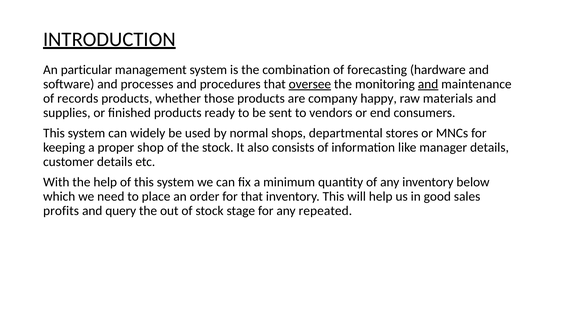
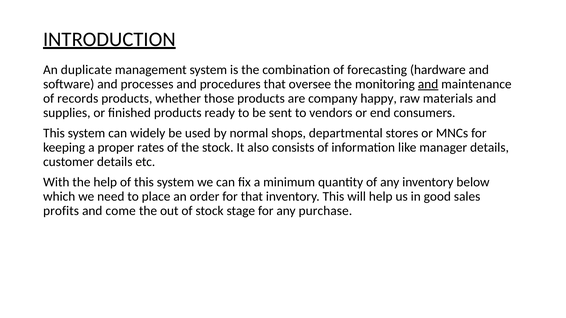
particular: particular -> duplicate (86, 70)
oversee underline: present -> none (310, 84)
shop: shop -> rates (151, 148)
query: query -> come (121, 211)
repeated: repeated -> purchase (325, 211)
